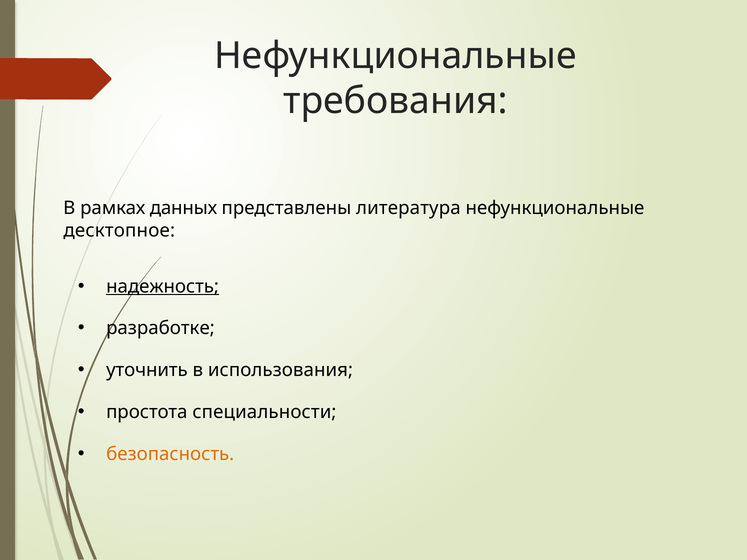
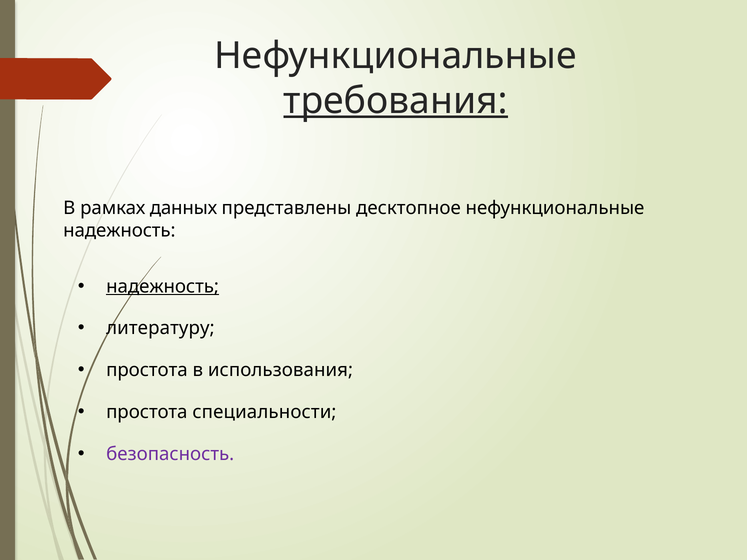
требования underline: none -> present (396, 101)
литература: литература -> десктопное (408, 208)
десктопное: десктопное -> надежность (119, 230)
разработке: разработке -> литературу (160, 328)
уточнить: уточнить -> простота (147, 370)
безопасность colour: orange -> purple (170, 454)
